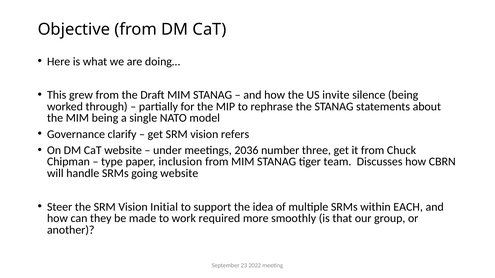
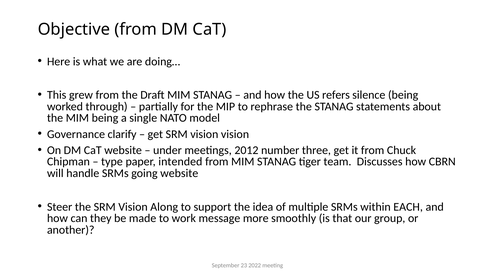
invite: invite -> refers (336, 95)
vision refers: refers -> vision (235, 134)
2036: 2036 -> 2012 (246, 150)
inclusion: inclusion -> intended (180, 162)
Initial: Initial -> Along (164, 207)
required: required -> message (219, 219)
